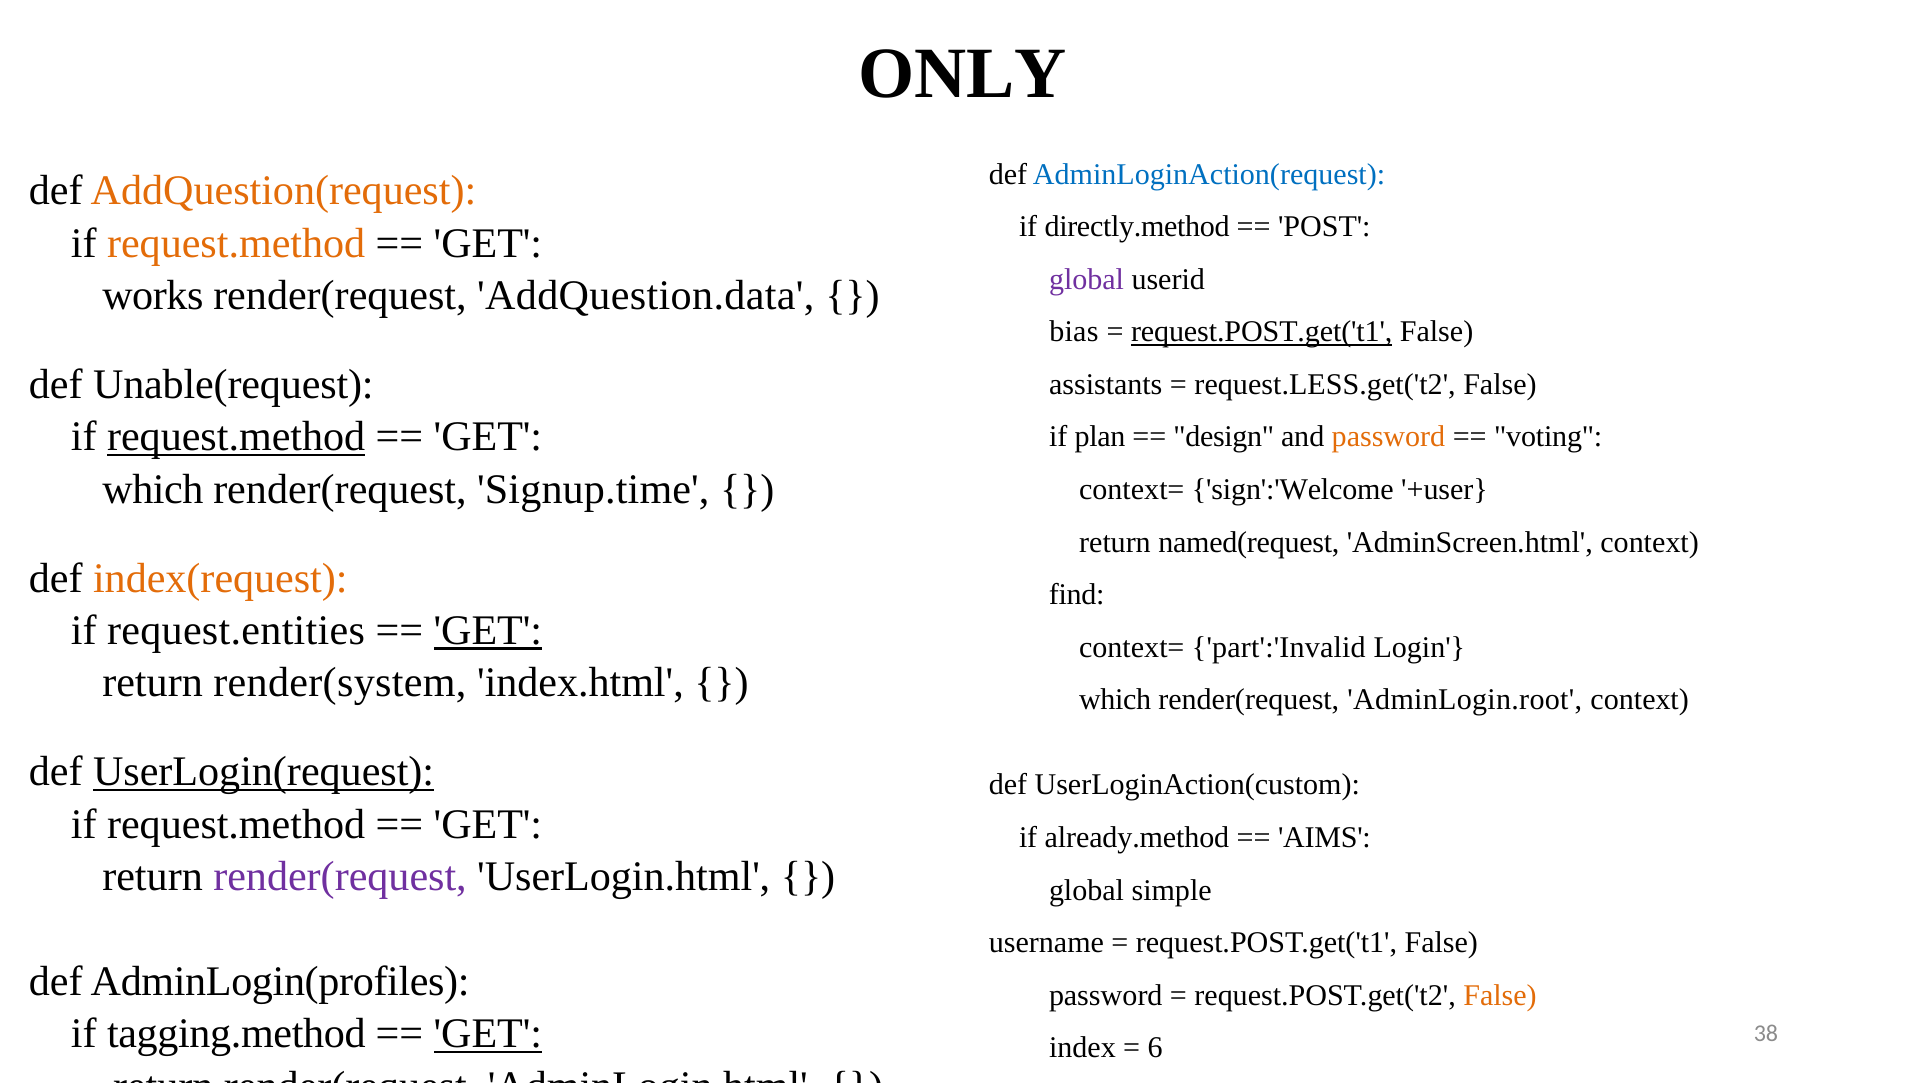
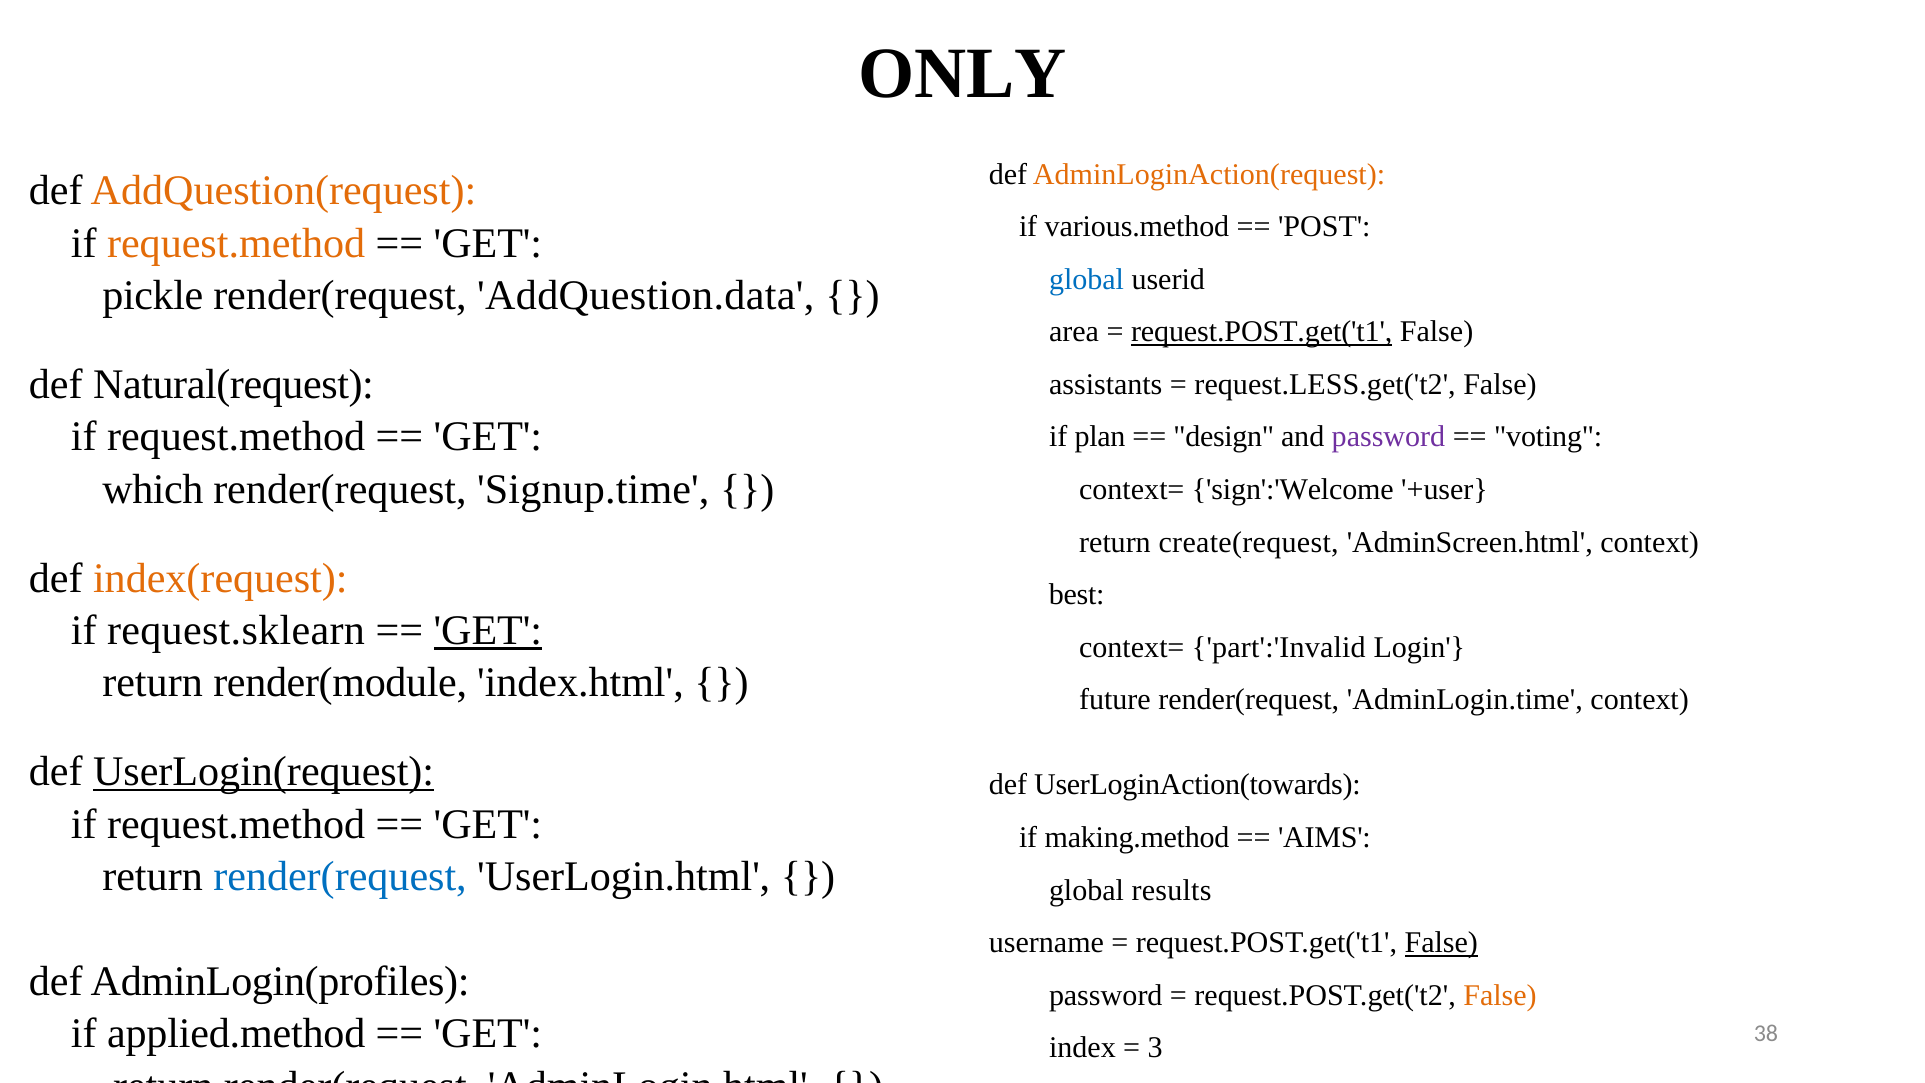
AdminLoginAction(request colour: blue -> orange (1209, 174)
directly.method: directly.method -> various.method (1137, 227)
global colour: purple -> blue (1087, 279)
works: works -> pickle (153, 296)
bias: bias -> area (1074, 332)
Unable(request: Unable(request -> Natural(request (233, 384)
request.method underline: present -> none (236, 437)
password colour: orange -> purple (1389, 437)
named(request: named(request -> create(request (1249, 542)
find: find -> best (1077, 595)
request.entities: request.entities -> request.sklearn (236, 630)
render(system: render(system -> render(module (340, 683)
which: which -> future (1115, 700)
AdminLogin.root: AdminLogin.root -> AdminLogin.time (1465, 700)
UserLoginAction(custom: UserLoginAction(custom -> UserLoginAction(towards (1197, 785)
already.method: already.method -> making.method (1137, 838)
render(request colour: purple -> blue (340, 876)
simple: simple -> results (1171, 890)
False underline: none -> present (1441, 943)
tagging.method: tagging.method -> applied.method (236, 1034)
GET underline: present -> none (488, 1034)
6: 6 -> 3 (1155, 1048)
